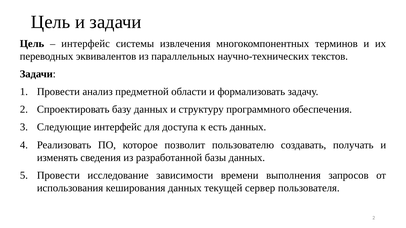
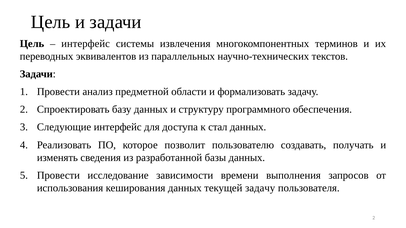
есть: есть -> стал (218, 127)
текущей сервер: сервер -> задачу (260, 188)
